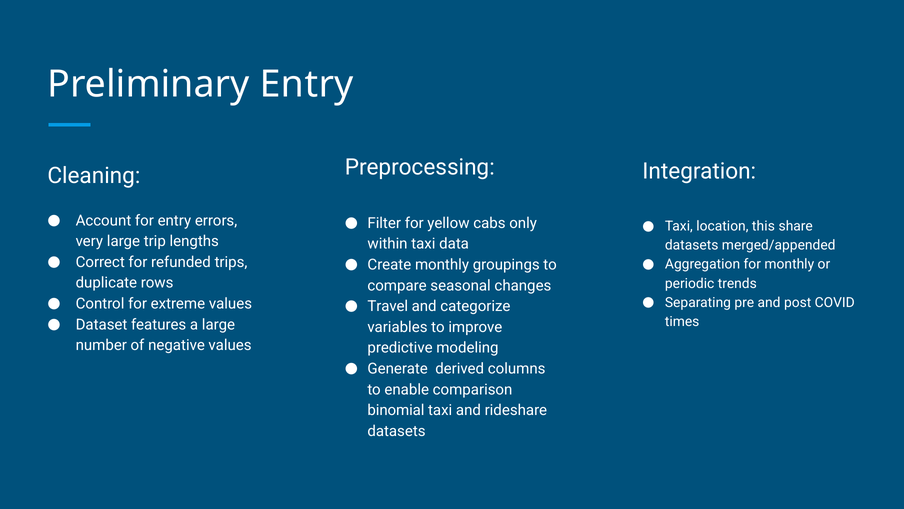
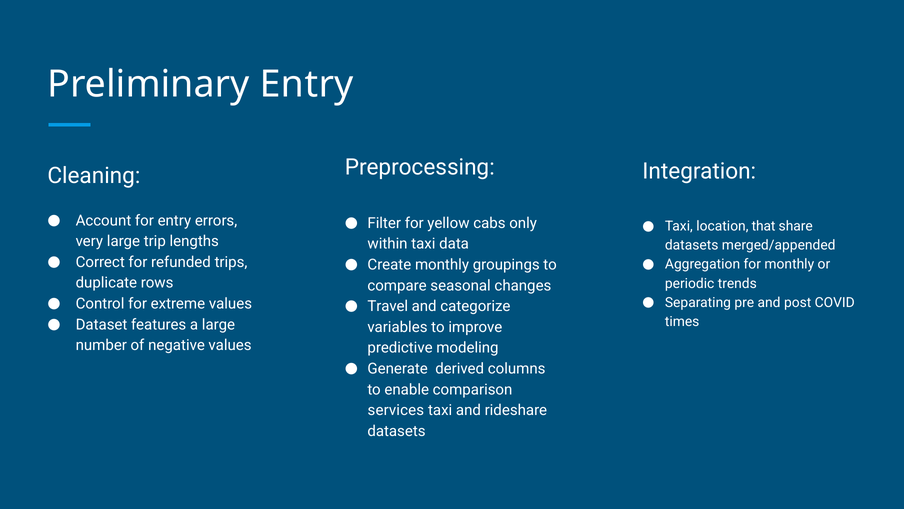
this: this -> that (764, 226)
binomial: binomial -> services (396, 410)
